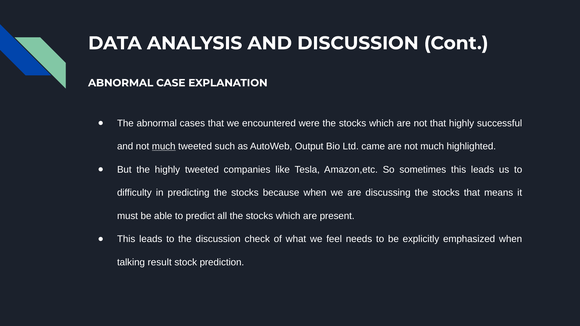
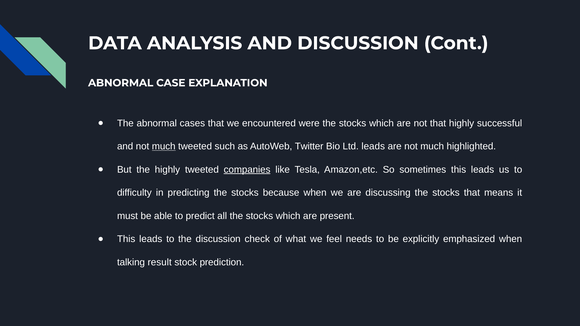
Output: Output -> Twitter (309, 146)
Ltd came: came -> leads (373, 146)
companies underline: none -> present (247, 170)
